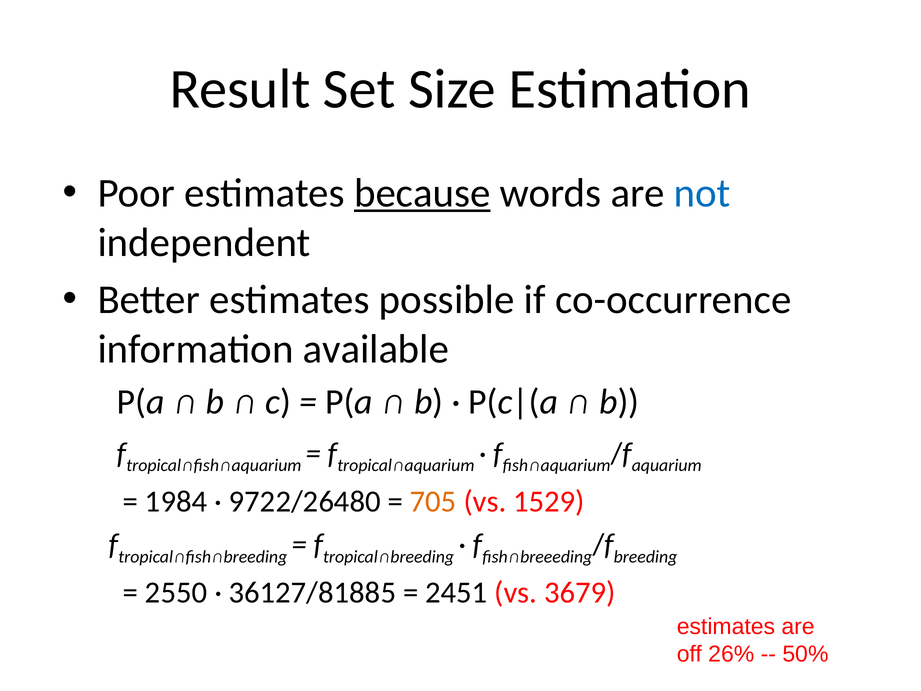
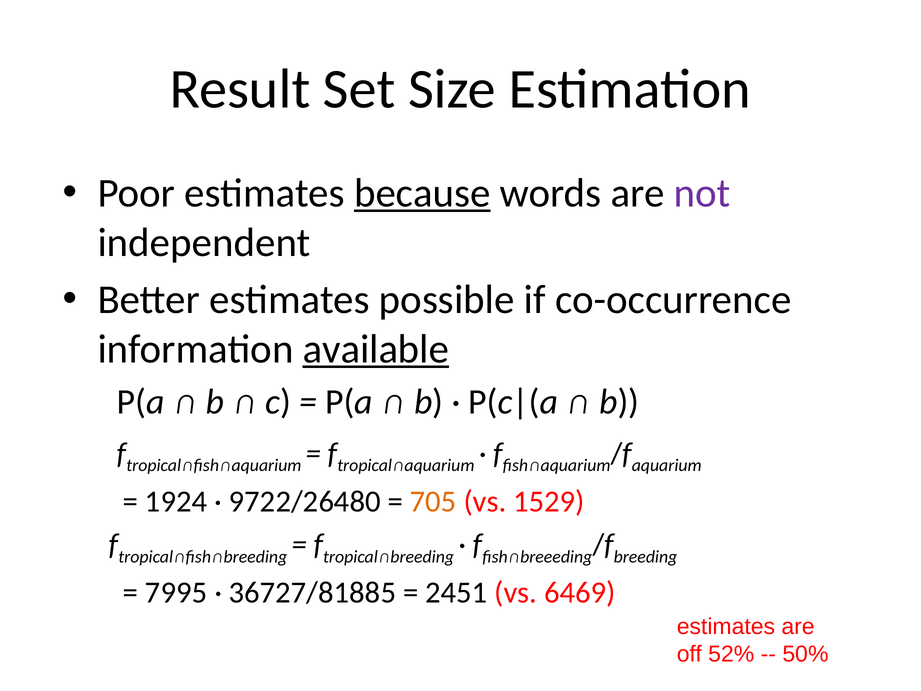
not colour: blue -> purple (702, 193)
available underline: none -> present (376, 349)
1984: 1984 -> 1924 (176, 502)
2550: 2550 -> 7995 (176, 593)
36127/81885: 36127/81885 -> 36727/81885 (312, 593)
3679: 3679 -> 6469 (580, 593)
26%: 26% -> 52% (731, 654)
